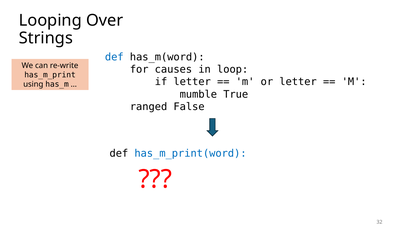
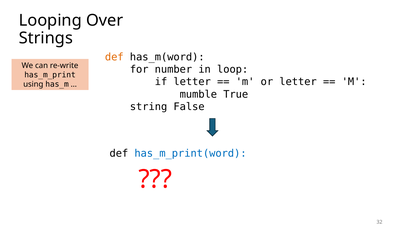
def colour: blue -> orange (114, 57)
causes: causes -> number (173, 69)
ranged: ranged -> string (149, 107)
